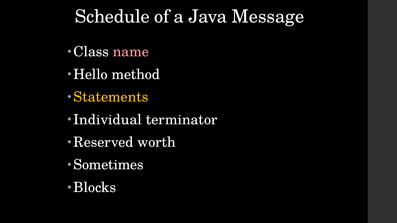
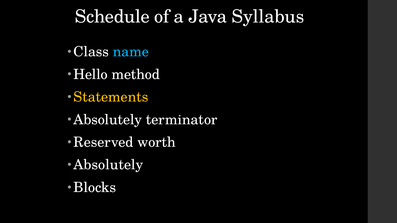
Message: Message -> Syllabus (268, 17)
name colour: pink -> light blue (131, 52)
Individual: Individual -> Absolutely (108, 120)
Sometimes: Sometimes -> Absolutely (108, 165)
